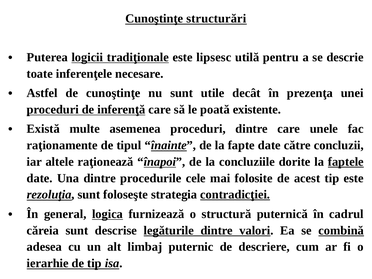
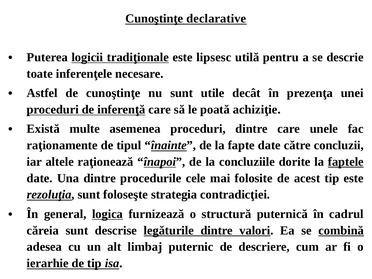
structurări: structurări -> declarative (216, 19)
existente: existente -> achiziţie (257, 110)
contradicţiei underline: present -> none (235, 195)
